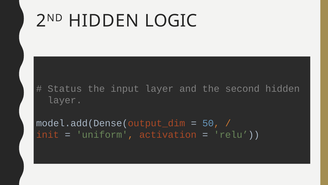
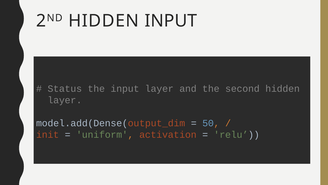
HIDDEN LOGIC: LOGIC -> INPUT (171, 21)
